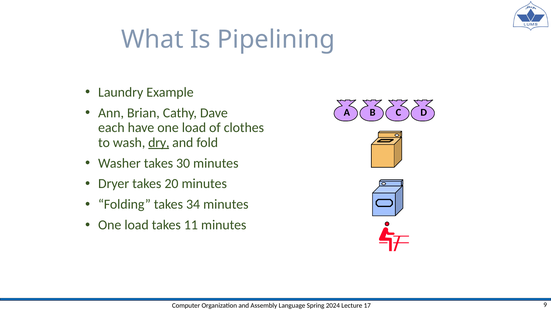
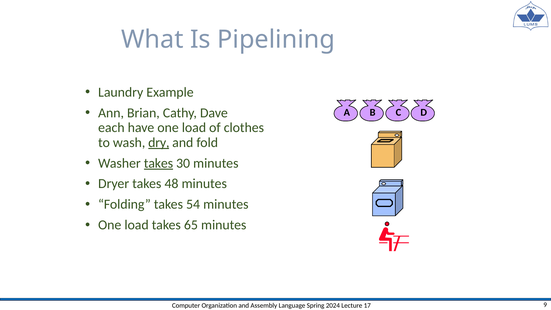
takes underline: none -> present (158, 163)
20: 20 -> 48 (171, 184)
34: 34 -> 54 (193, 204)
11: 11 -> 65 (191, 225)
